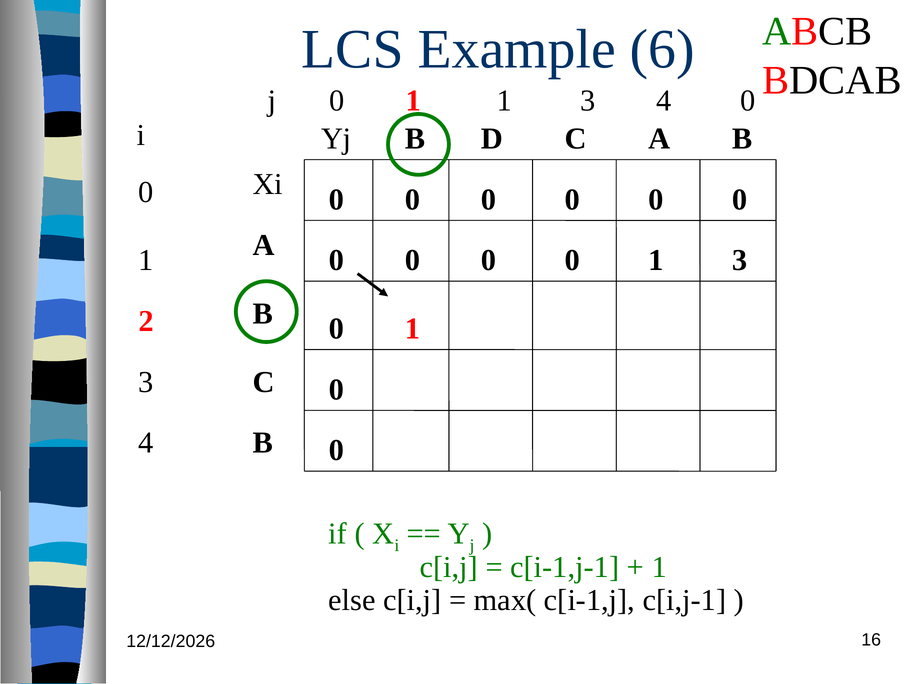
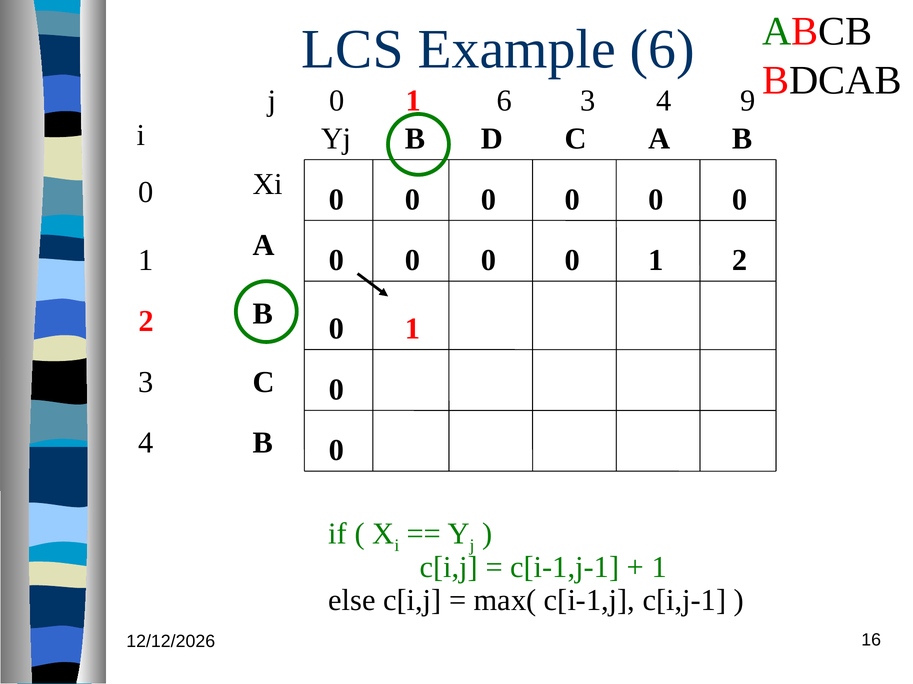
1: 1 -> 6 (504, 101)
4 0: 0 -> 9 (748, 101)
0 3: 3 -> 2 (740, 261)
